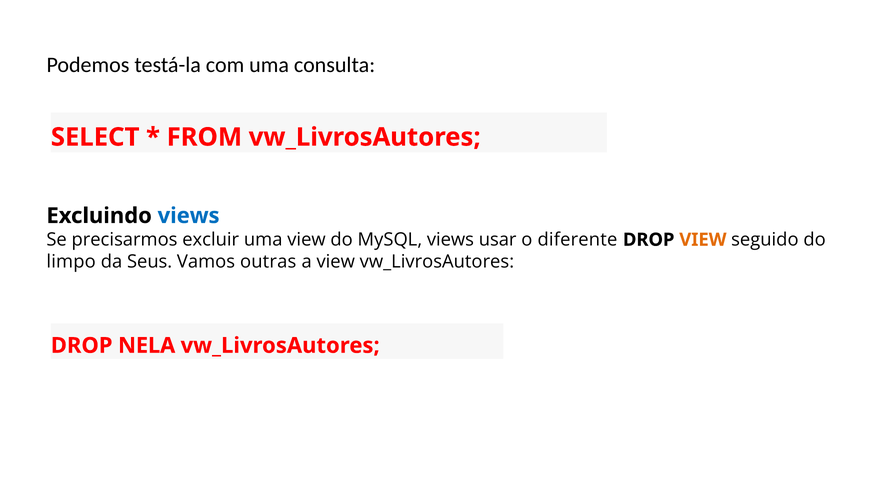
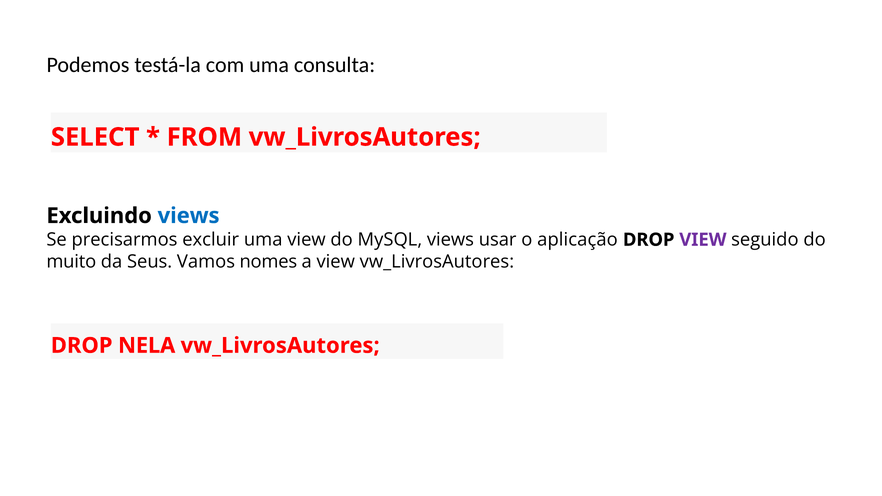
diferente: diferente -> aplicação (577, 240)
VIEW colour: orange -> purple (703, 240)
limpo: limpo -> muito (71, 262)
outras: outras -> nomes (268, 262)
